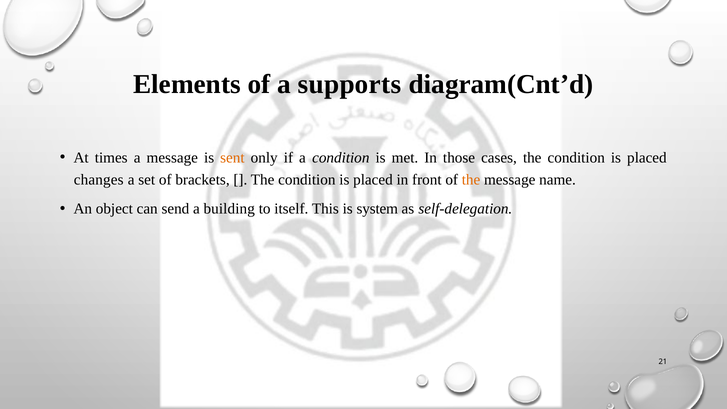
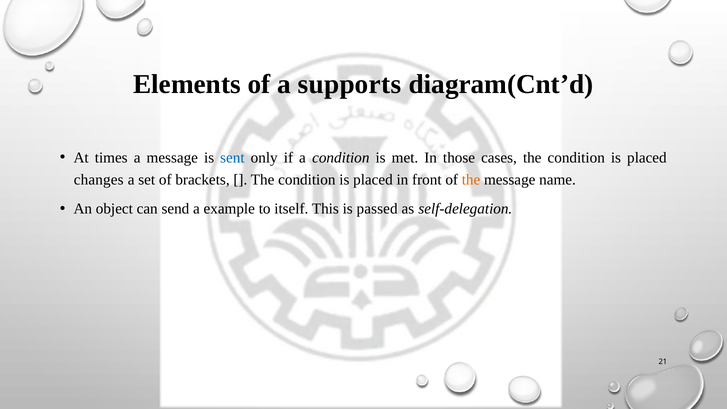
sent colour: orange -> blue (232, 158)
building: building -> example (229, 209)
system: system -> passed (377, 209)
